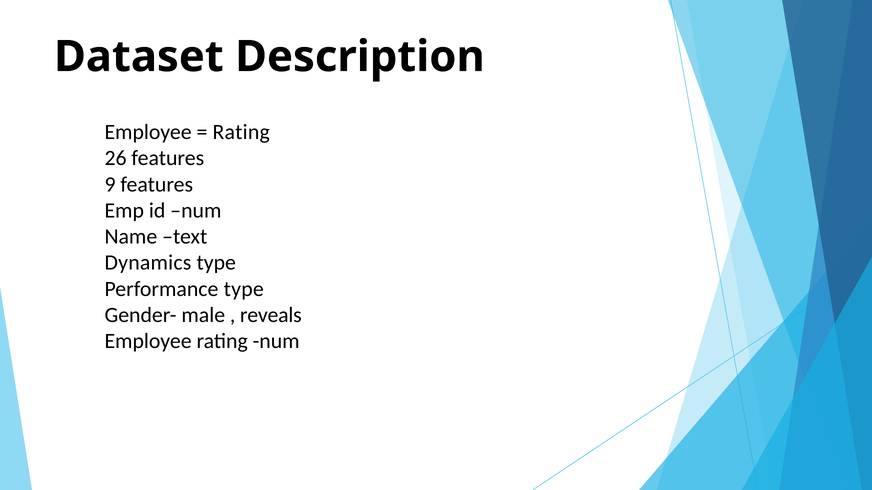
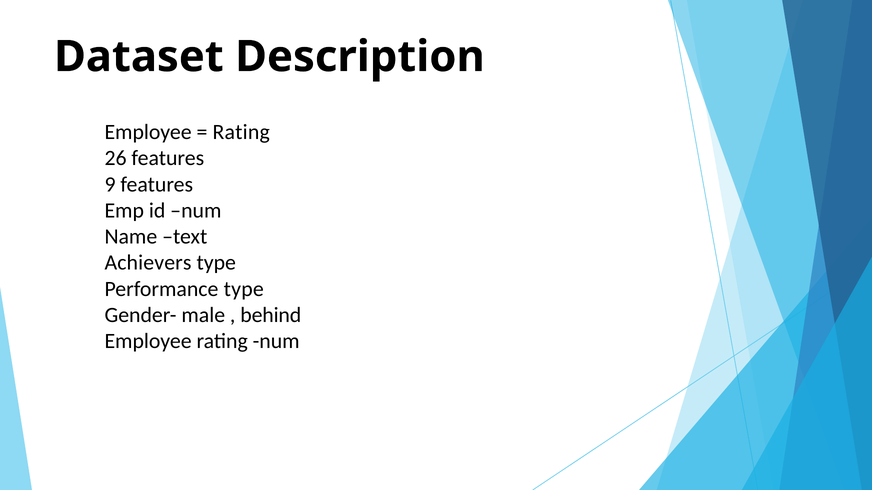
Dynamics: Dynamics -> Achievers (148, 263)
reveals: reveals -> behind (271, 315)
